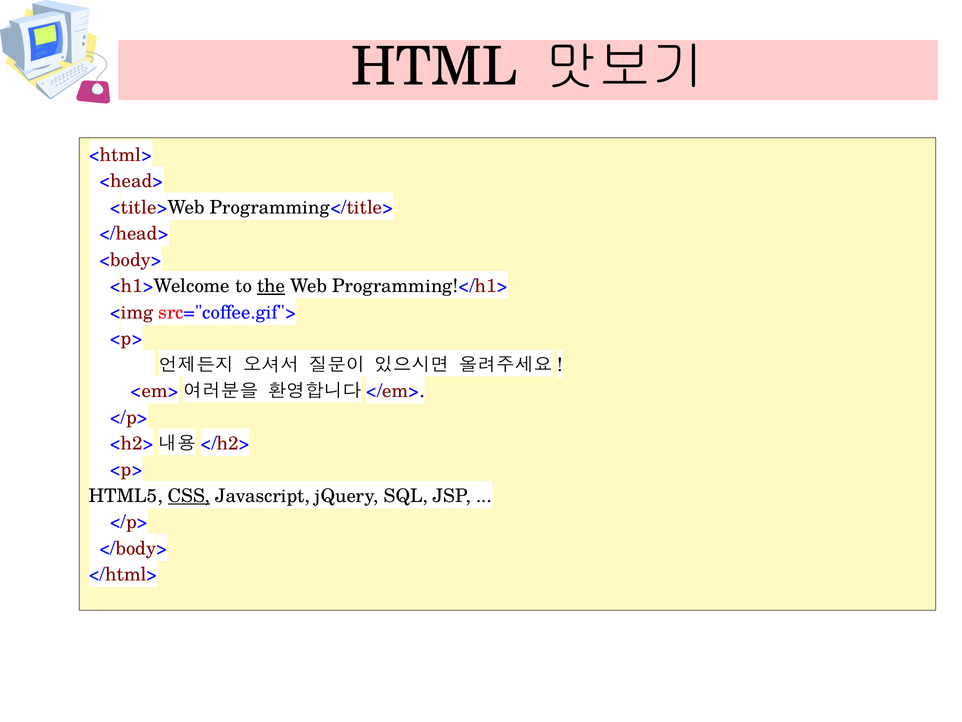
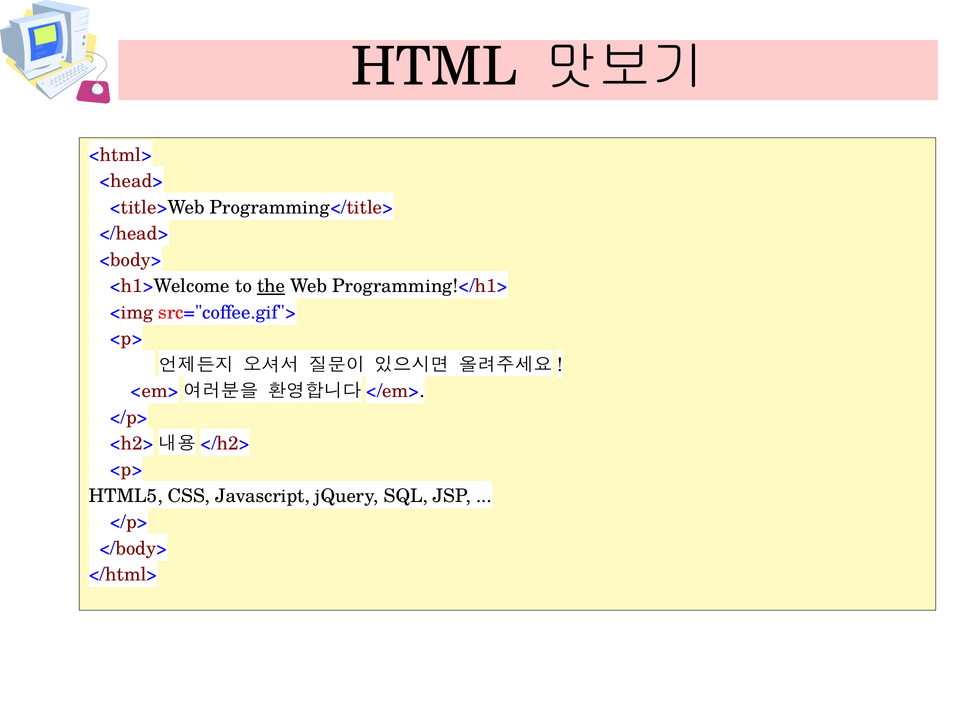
CSS underline: present -> none (189, 496)
